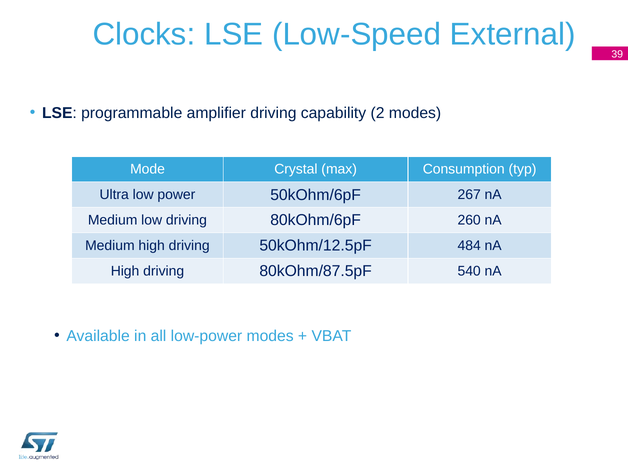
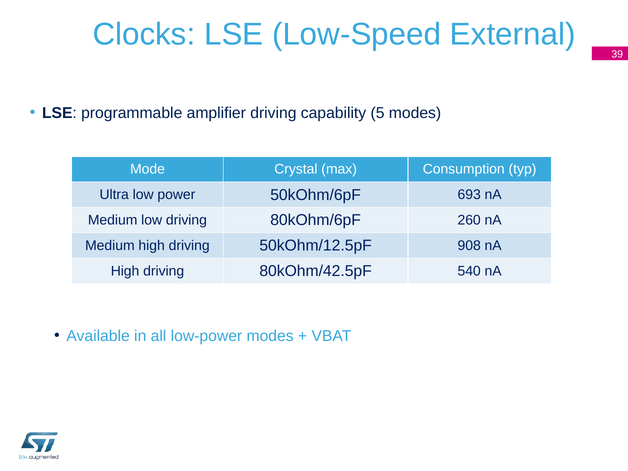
2: 2 -> 5 (378, 113)
267: 267 -> 693 (469, 195)
484: 484 -> 908 (469, 246)
80kOhm/87.5pF: 80kOhm/87.5pF -> 80kOhm/42.5pF (316, 271)
